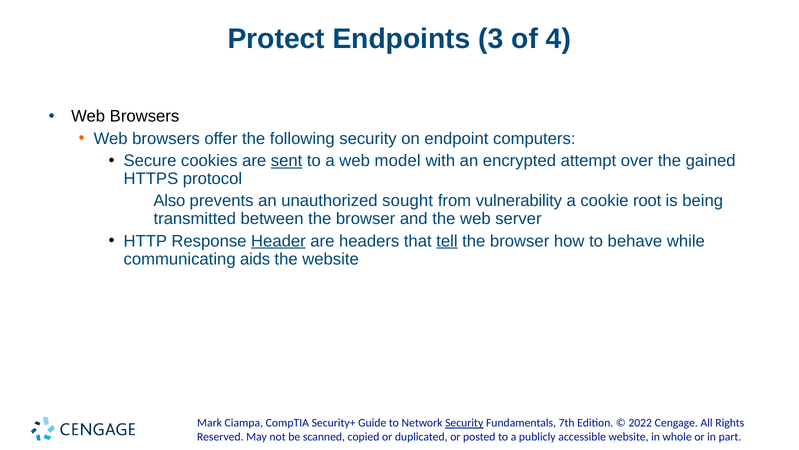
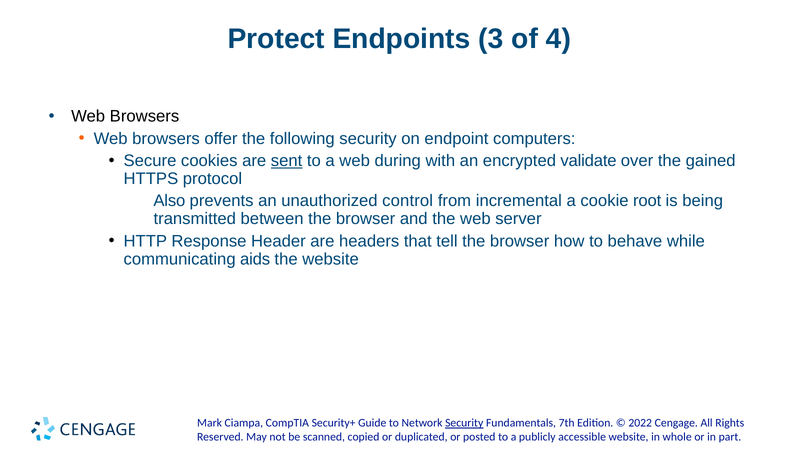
model: model -> during (398, 161)
attempt: attempt -> validate (589, 161)
sought: sought -> control (408, 201)
vulnerability: vulnerability -> incremental (519, 201)
Header underline: present -> none (278, 241)
tell underline: present -> none (447, 241)
